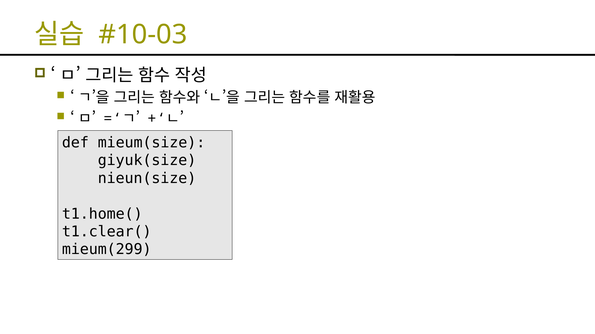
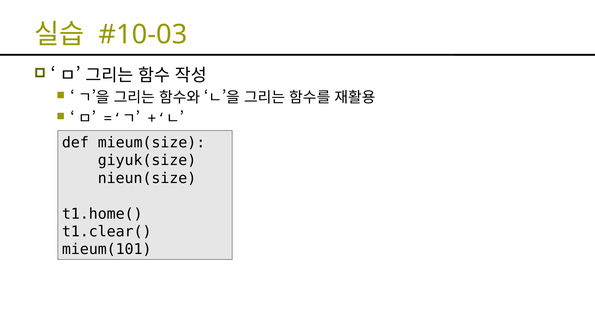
mieum(299: mieum(299 -> mieum(101 (107, 250)
